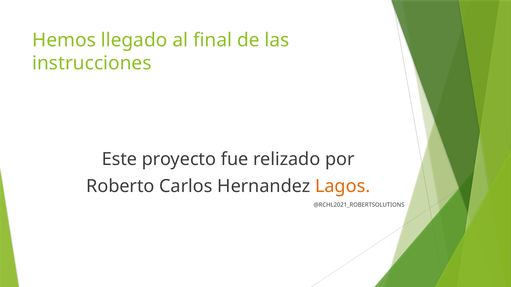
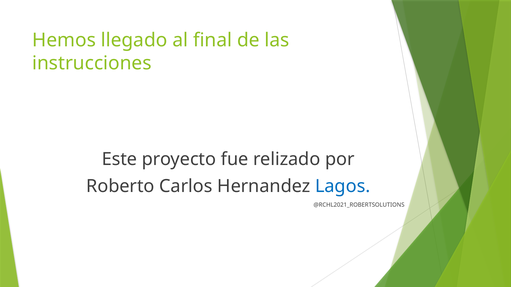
Lagos colour: orange -> blue (343, 186)
